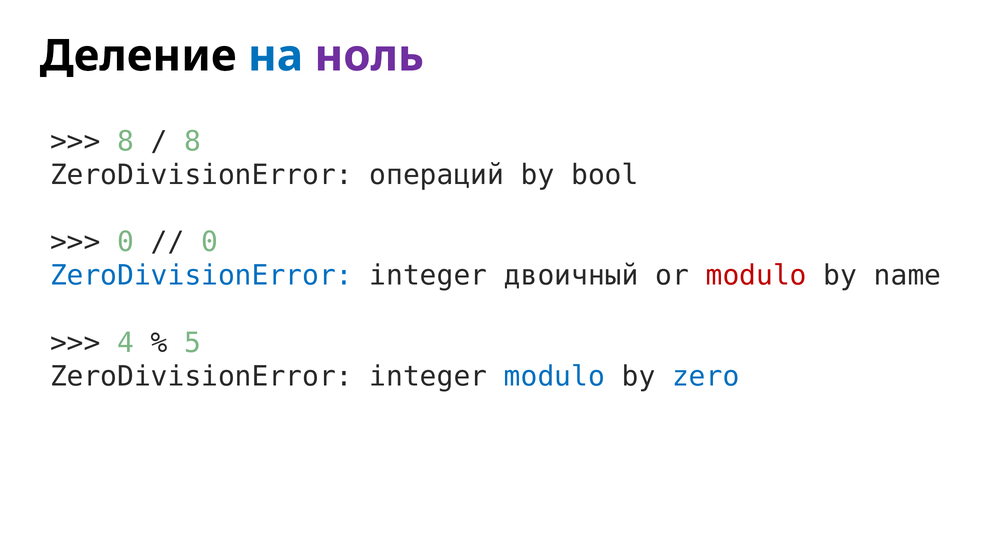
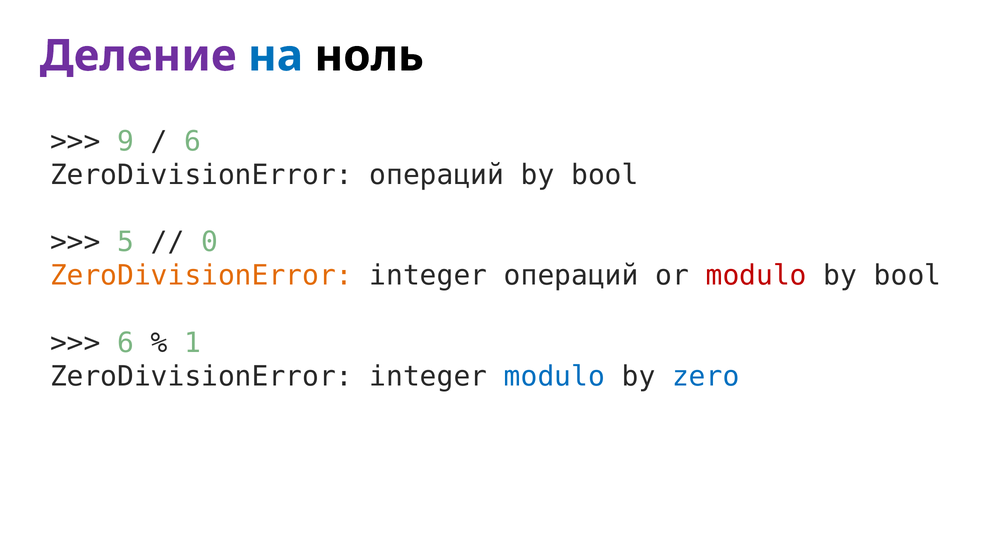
Деление colour: black -> purple (138, 56)
ноль colour: purple -> black (369, 56)
8: 8 -> 9 (126, 142)
8: 8 -> 6 (193, 142)
0: 0 -> 5 (126, 242)
ZeroDivisionError colour: blue -> orange (201, 276)
integer двоичный: двоичный -> операций (571, 276)
name: name -> bool (908, 276)
4: 4 -> 6 (126, 343)
5: 5 -> 1 (193, 343)
